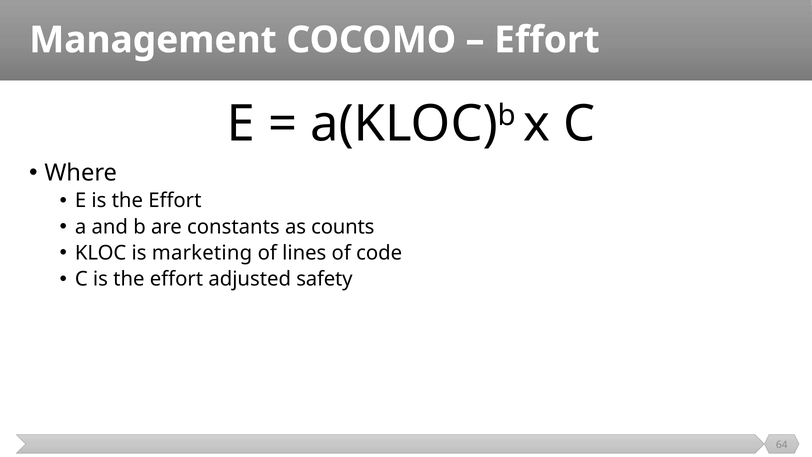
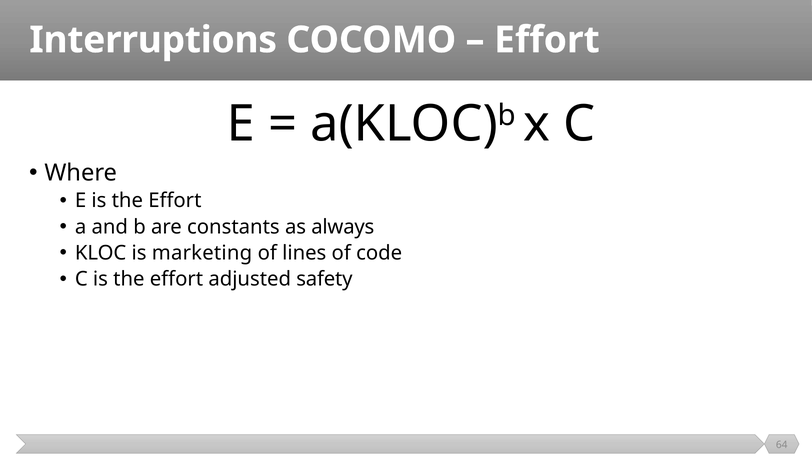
Management: Management -> Interruptions (153, 40)
counts: counts -> always (343, 227)
